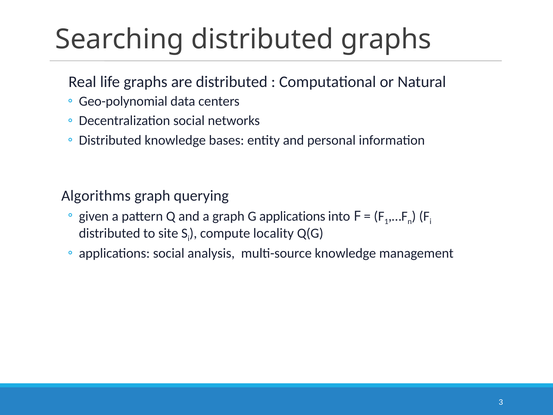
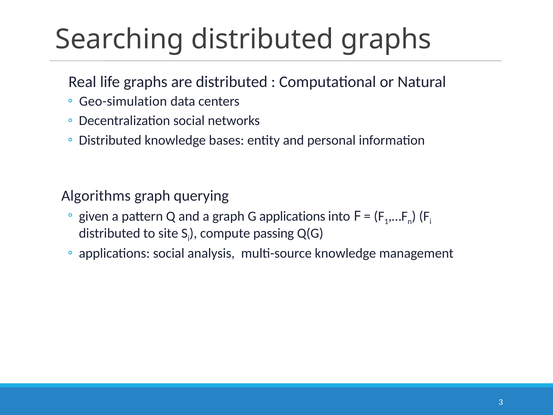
Geo-polynomial: Geo-polynomial -> Geo-simulation (123, 101)
locality: locality -> passing (274, 233)
